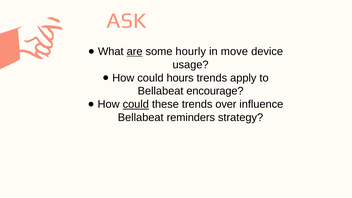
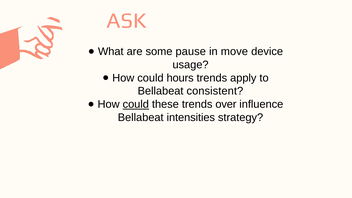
are underline: present -> none (135, 51)
hourly: hourly -> pause (191, 51)
encourage: encourage -> consistent (215, 91)
reminders: reminders -> intensities (191, 118)
